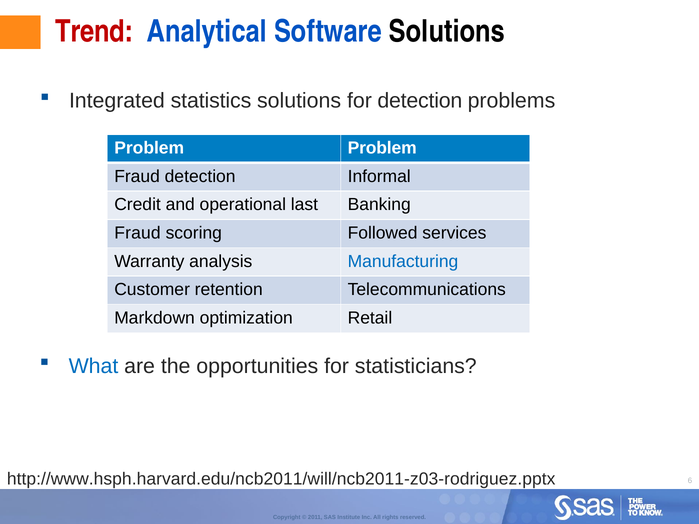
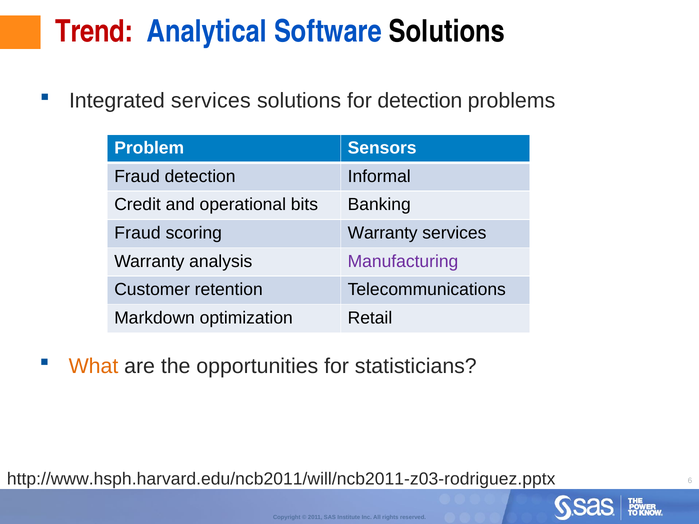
Integrated statistics: statistics -> services (211, 101)
Problem Problem: Problem -> Sensors (382, 148)
last: last -> bits (304, 205)
scoring Followed: Followed -> Warranty (383, 233)
Manufacturing colour: blue -> purple (403, 261)
What colour: blue -> orange (93, 366)
